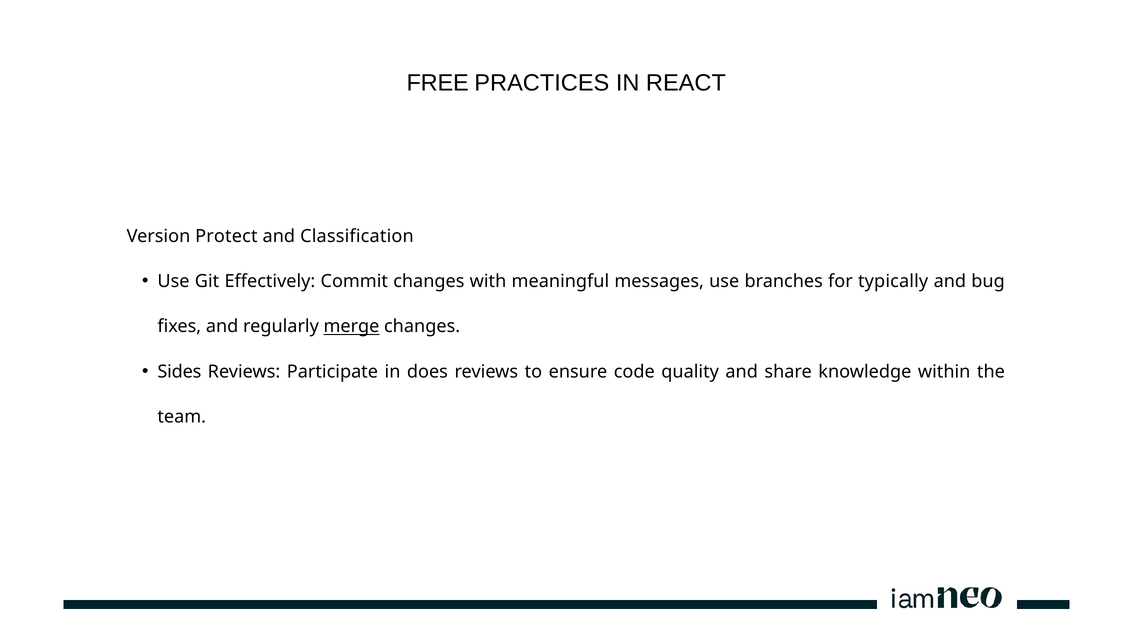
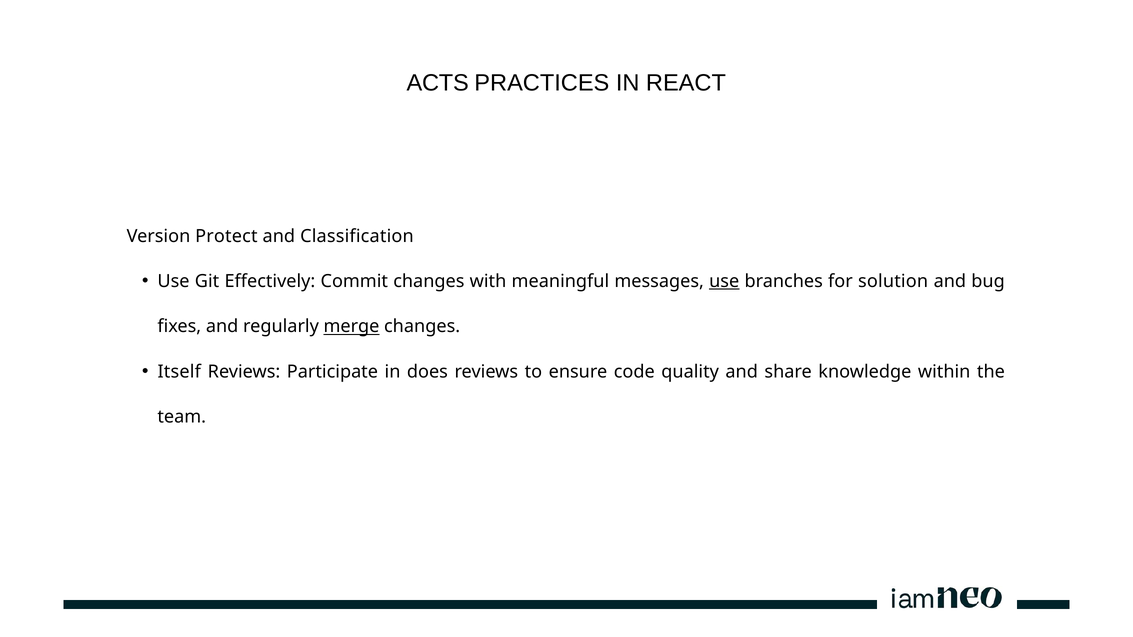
FREE: FREE -> ACTS (438, 83)
use underline: none -> present (724, 281)
typically: typically -> solution (893, 281)
Sides: Sides -> Itself (179, 372)
